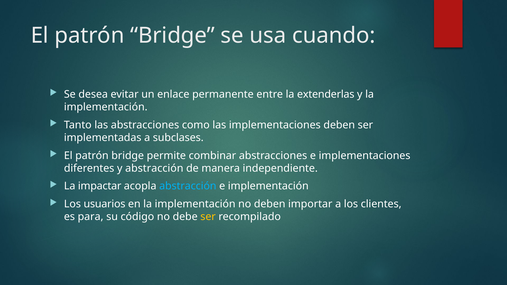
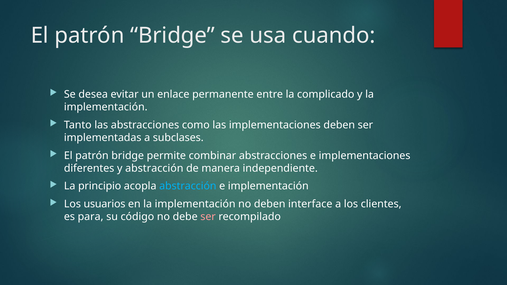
extenderlas: extenderlas -> complicado (326, 94)
impactar: impactar -> principio (100, 186)
importar: importar -> interface (310, 204)
ser colour: yellow -> pink (208, 217)
